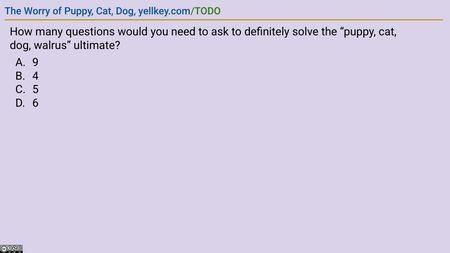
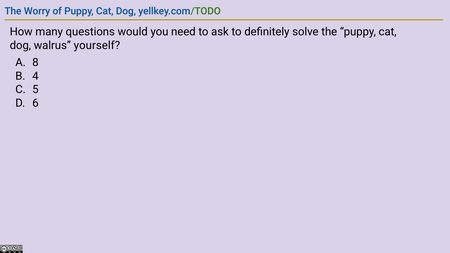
ultimate: ultimate -> yourself (97, 45)
9: 9 -> 8 (35, 63)
